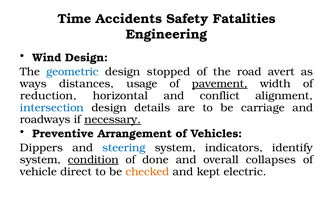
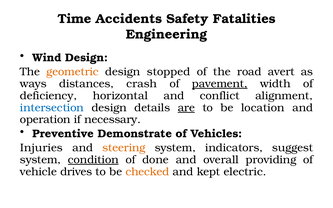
geometric colour: blue -> orange (73, 72)
usage: usage -> crash (142, 84)
reduction: reduction -> deficiency (49, 96)
are underline: none -> present (186, 108)
carriage: carriage -> location (263, 108)
roadways: roadways -> operation (45, 120)
necessary underline: present -> none (113, 120)
Arrangement: Arrangement -> Demonstrate (135, 134)
Dippers: Dippers -> Injuries (41, 148)
steering colour: blue -> orange (124, 148)
identify: identify -> suggest (293, 148)
collapses: collapses -> providing (271, 160)
direct: direct -> drives (76, 172)
